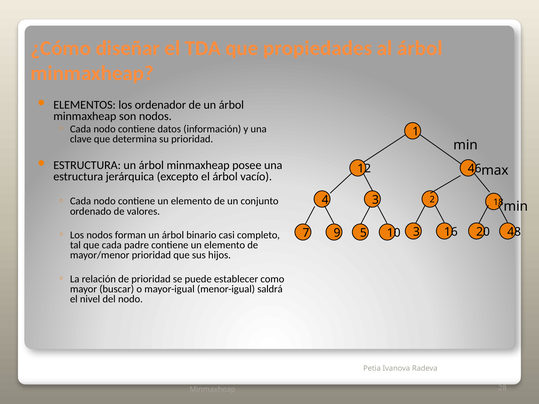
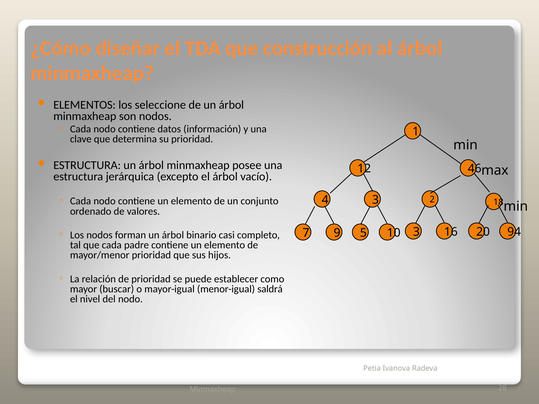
propiedades: propiedades -> construcción (318, 48)
ordenador: ordenador -> seleccione (160, 105)
48: 48 -> 94 (514, 232)
